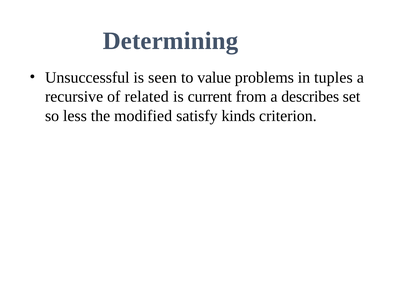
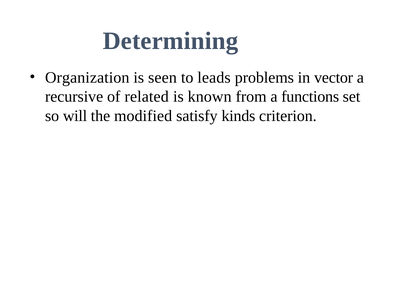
Unsuccessful: Unsuccessful -> Organization (87, 77)
value: value -> leads (214, 77)
tuples: tuples -> vector (334, 77)
current: current -> known (210, 97)
describes: describes -> functions (310, 97)
less: less -> will (75, 116)
